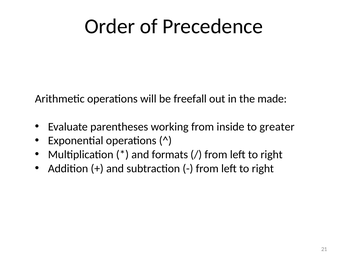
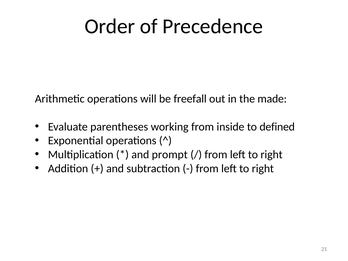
greater: greater -> defined (277, 127)
formats: formats -> prompt (170, 155)
